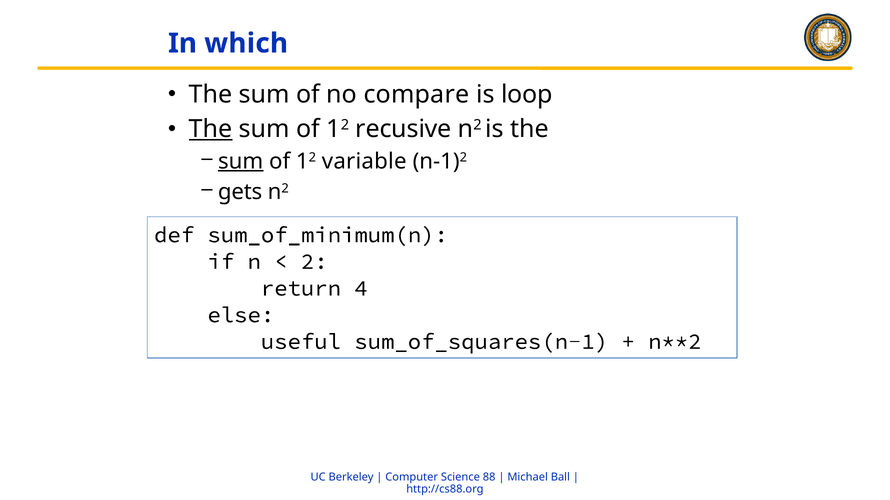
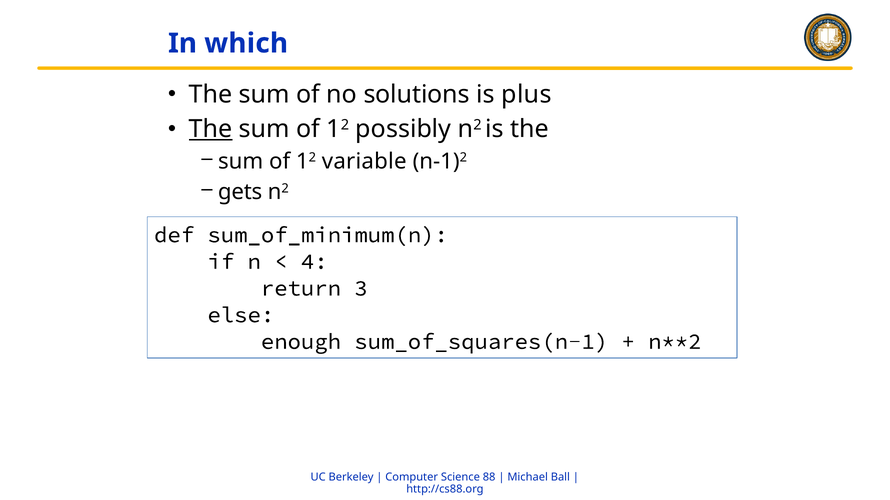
compare: compare -> solutions (417, 95)
loop: loop -> plus (526, 95)
recusive: recusive -> possibly (403, 129)
sum underline: present -> none (241, 161)
2: 2 -> 4 (314, 262)
4: 4 -> 3 (361, 289)
useful: useful -> enough (301, 342)
